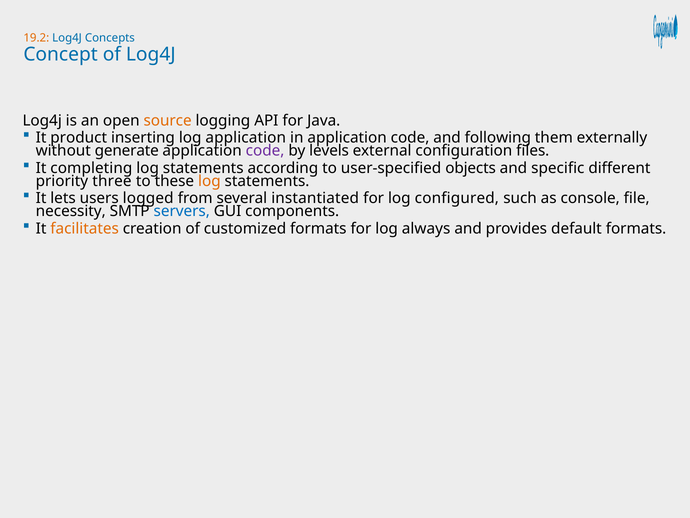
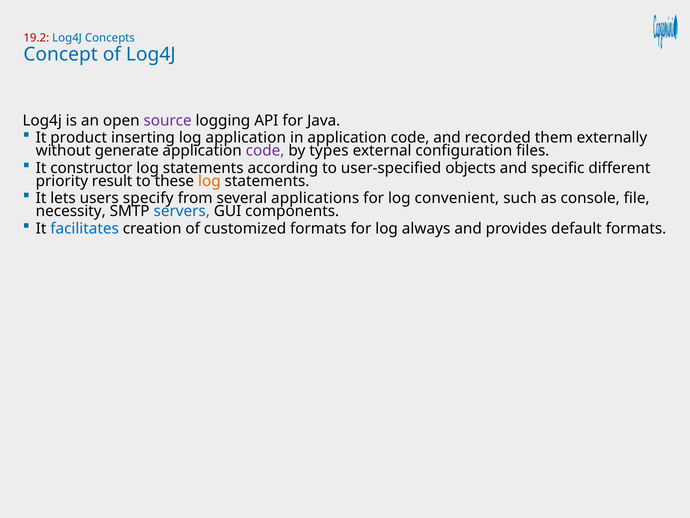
19.2 colour: orange -> red (36, 38)
source colour: orange -> purple (168, 120)
following: following -> recorded (498, 138)
levels: levels -> types (329, 151)
completing: completing -> constructor (91, 168)
three: three -> result (112, 181)
logged: logged -> specify (148, 198)
instantiated: instantiated -> applications (315, 198)
configured: configured -> convenient (457, 198)
facilitates colour: orange -> blue (85, 228)
